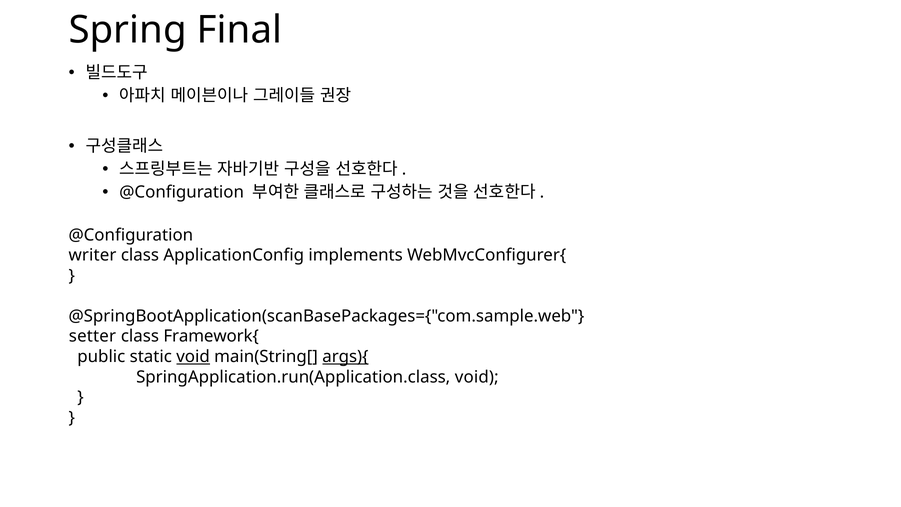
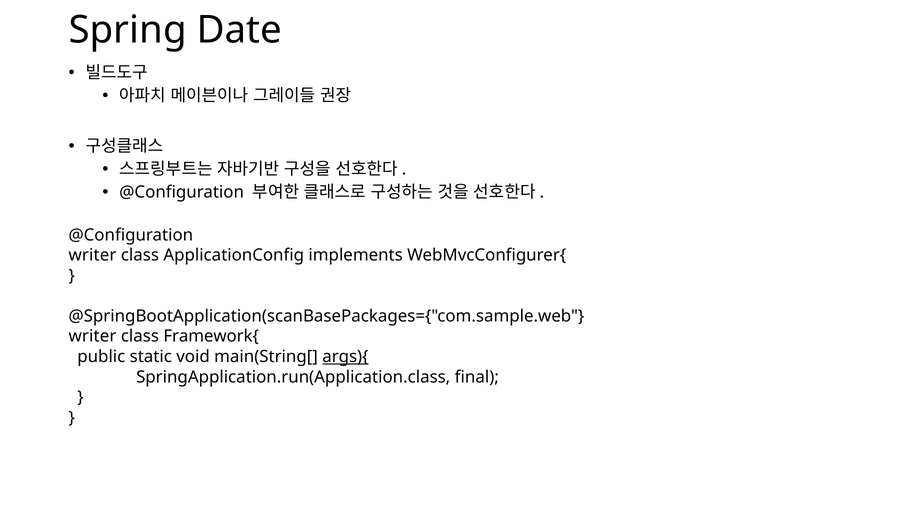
Final: Final -> Date (239, 30)
setter: setter -> writer (92, 336)
void underline: present -> none (193, 357)
SpringApplication.run(Application.class void: void -> final (477, 377)
